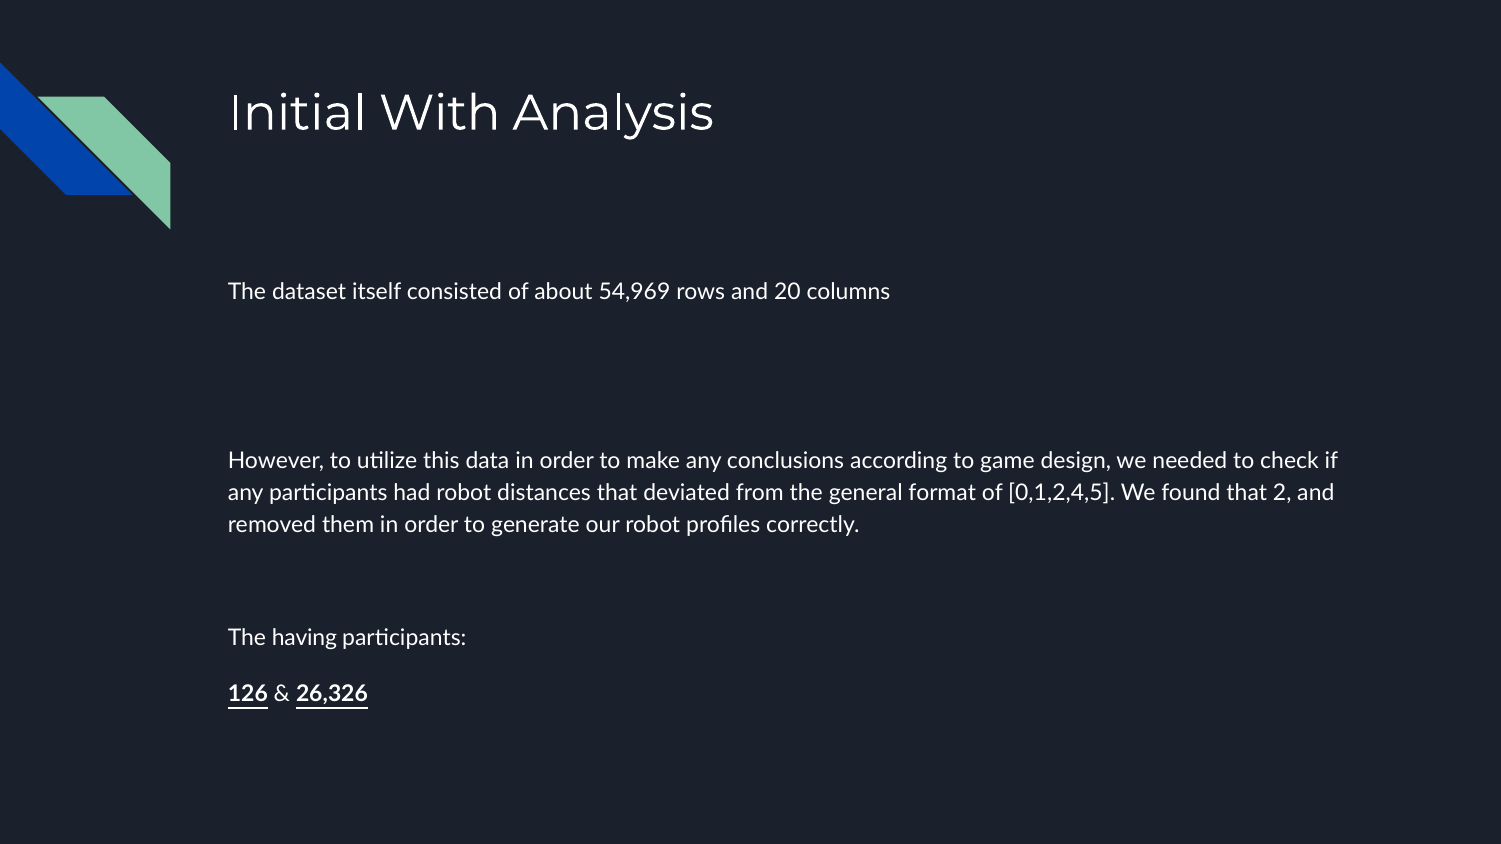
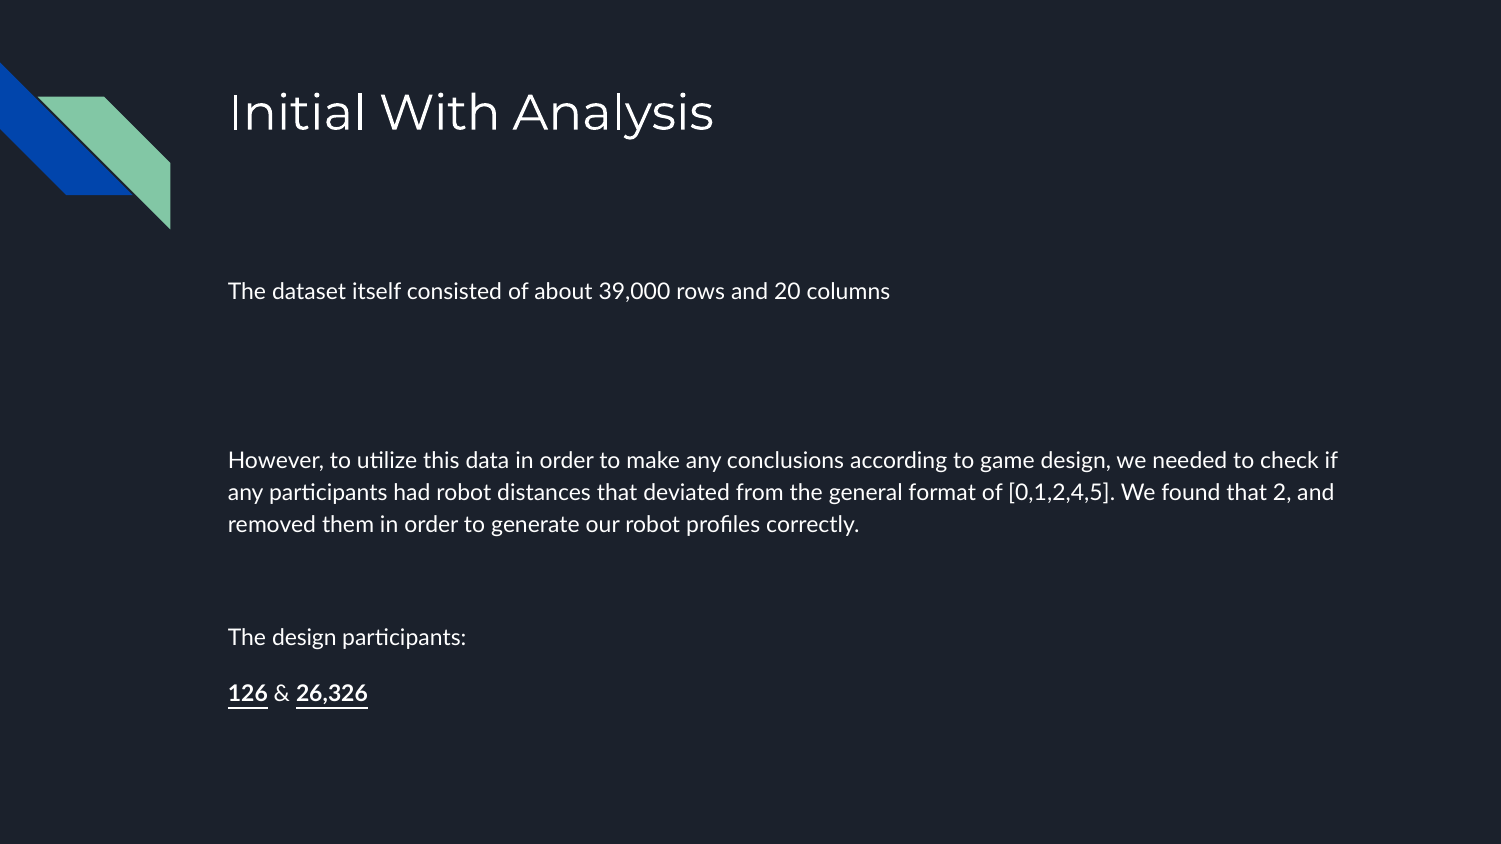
54,969: 54,969 -> 39,000 (634, 292)
The having: having -> design (304, 638)
